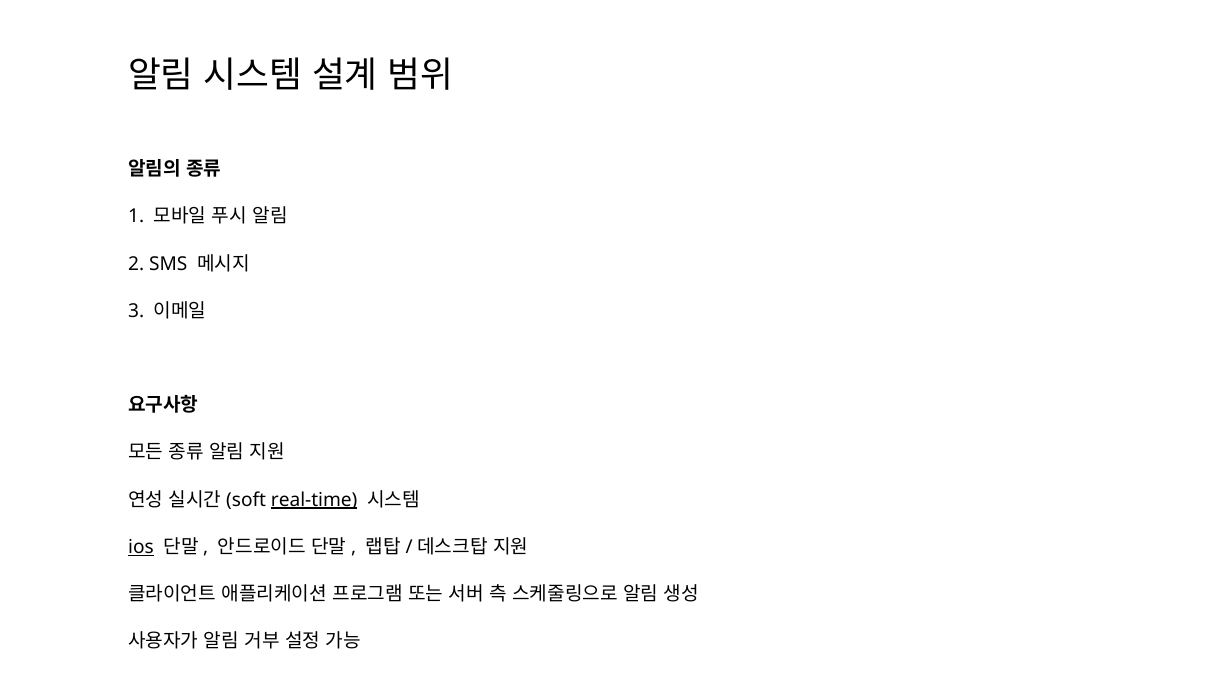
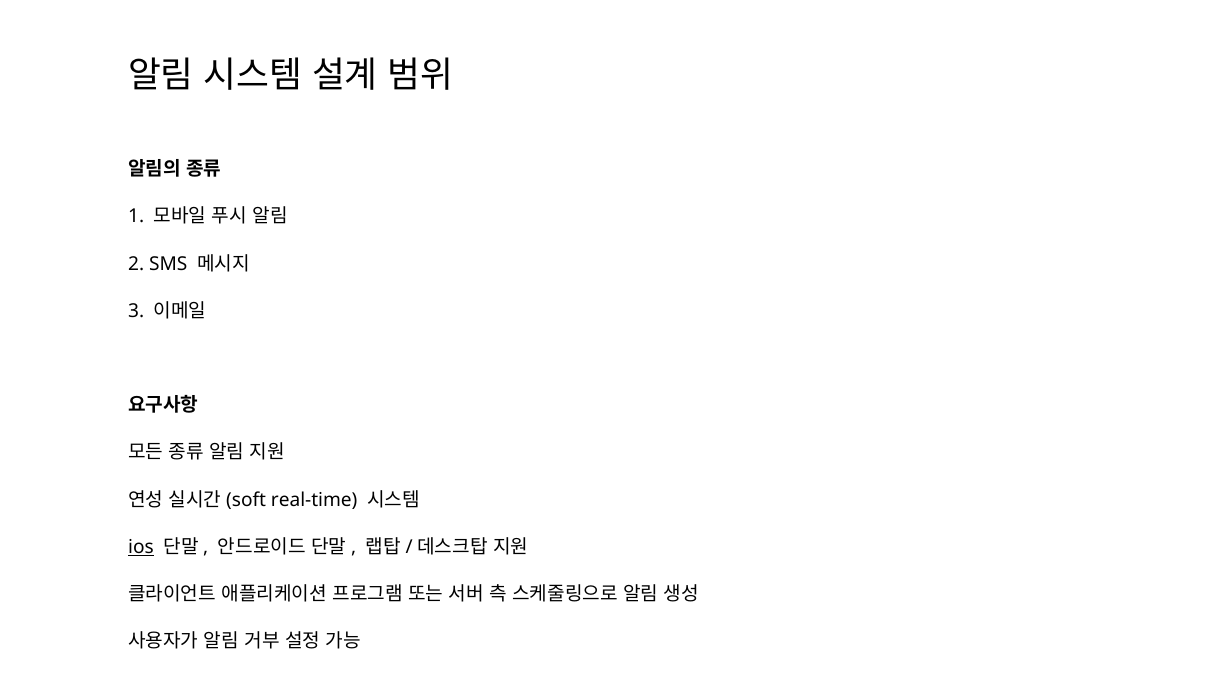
real-time underline: present -> none (314, 500)
